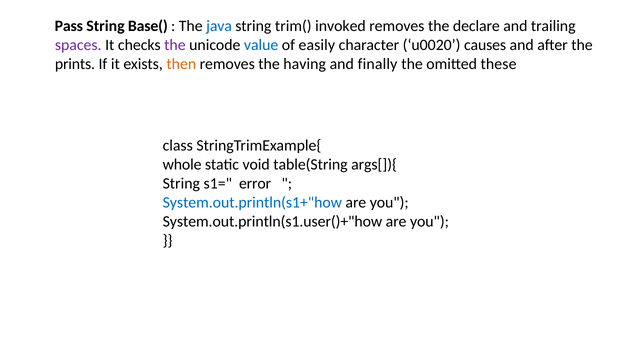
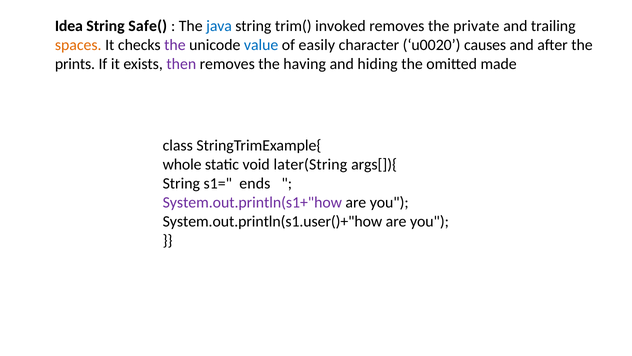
Pass: Pass -> Idea (69, 26)
Base(: Base( -> Safe( (148, 26)
declare: declare -> private (476, 26)
spaces colour: purple -> orange (78, 45)
then colour: orange -> purple (181, 64)
finally: finally -> hiding (378, 64)
these: these -> made (499, 64)
table(String: table(String -> later(String (310, 164)
error: error -> ends (255, 183)
System.out.println(s1+"how colour: blue -> purple (252, 202)
